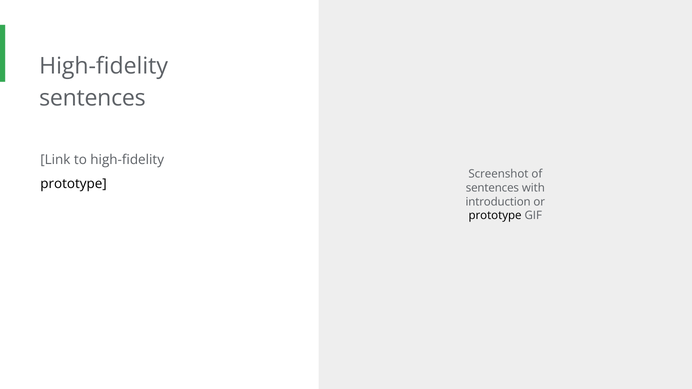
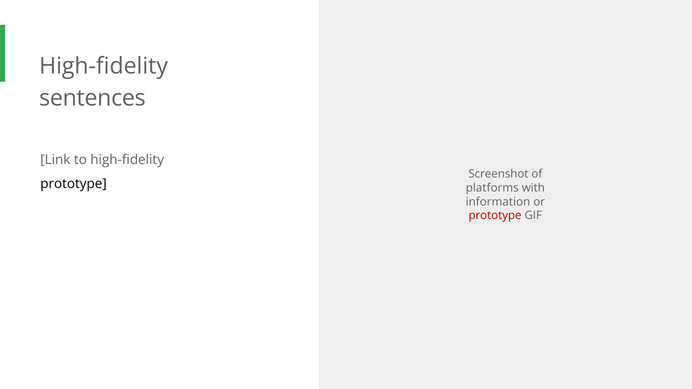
sentences: sentences -> platforms (492, 188)
introduction: introduction -> information (498, 202)
prototype colour: black -> red (495, 216)
